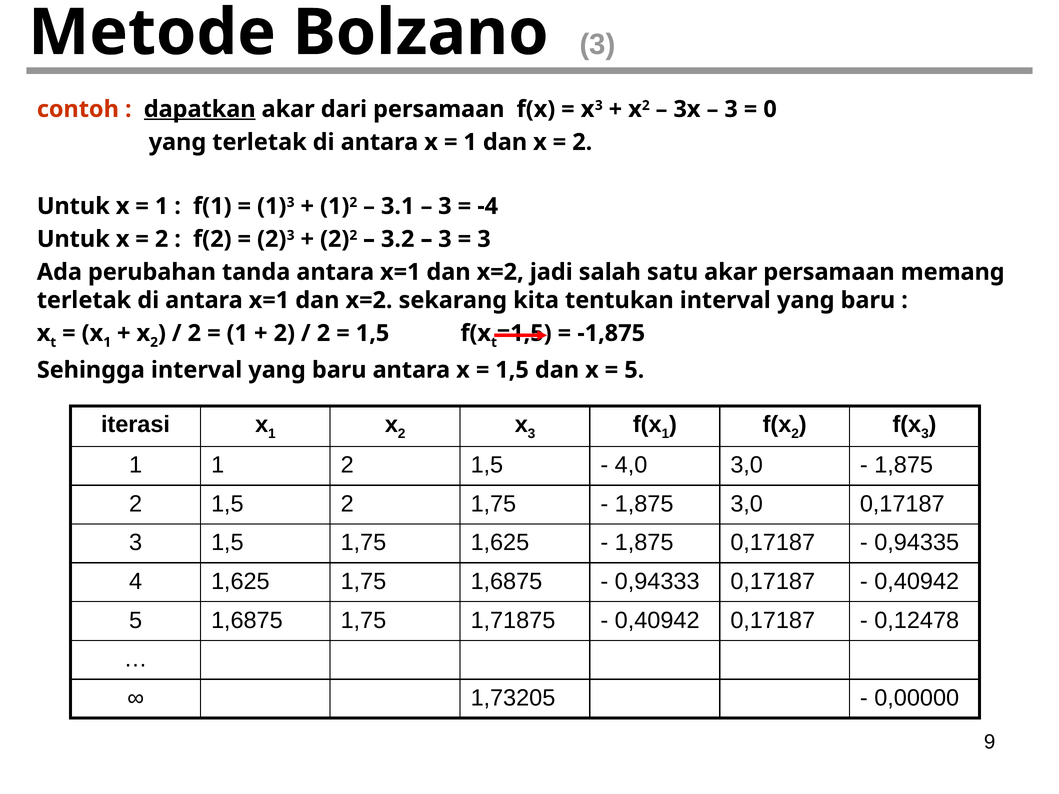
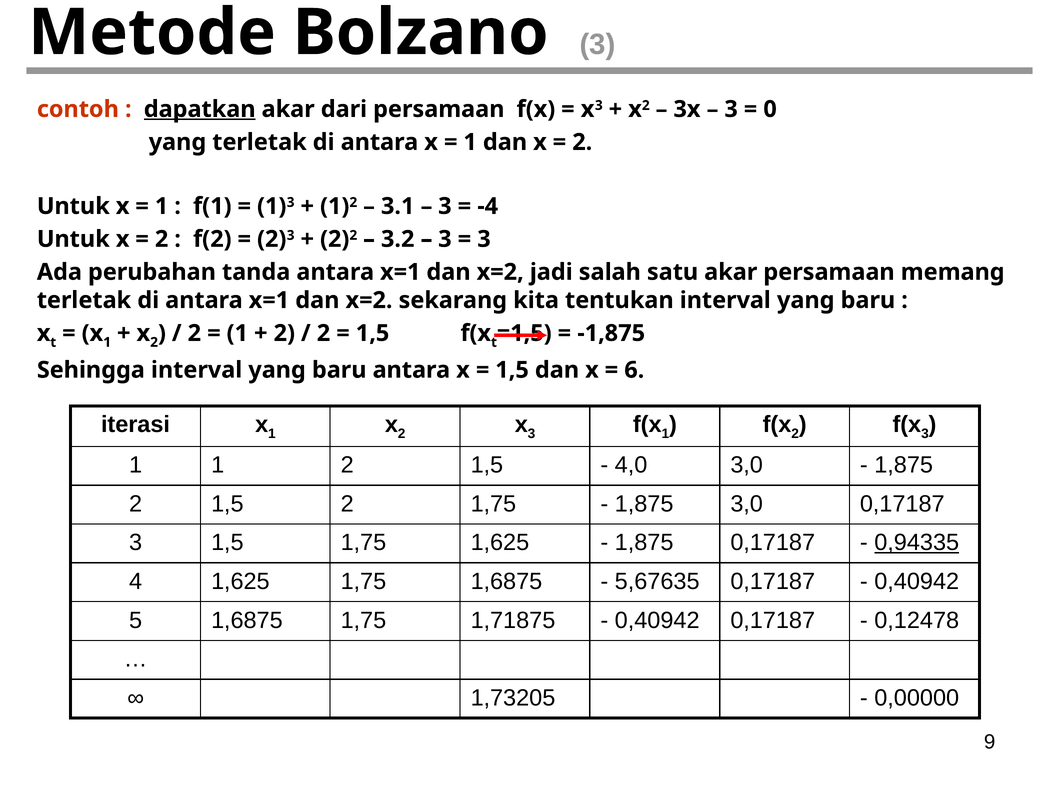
5: 5 -> 6 (634, 370)
0,94335 underline: none -> present (917, 543)
0,94333: 0,94333 -> 5,67635 (657, 582)
